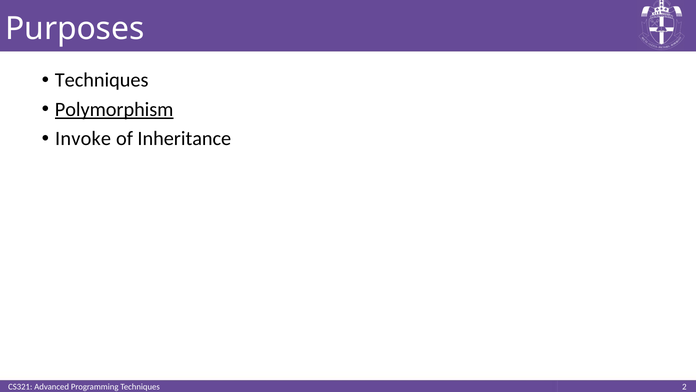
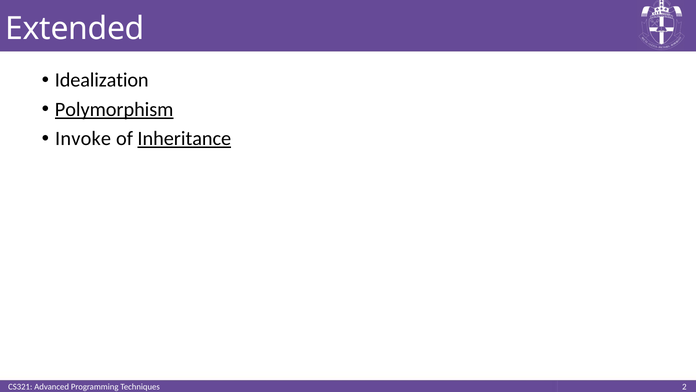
Purposes: Purposes -> Extended (75, 29)
Techniques: Techniques -> Idealization (102, 80)
Inheritance underline: none -> present (184, 138)
